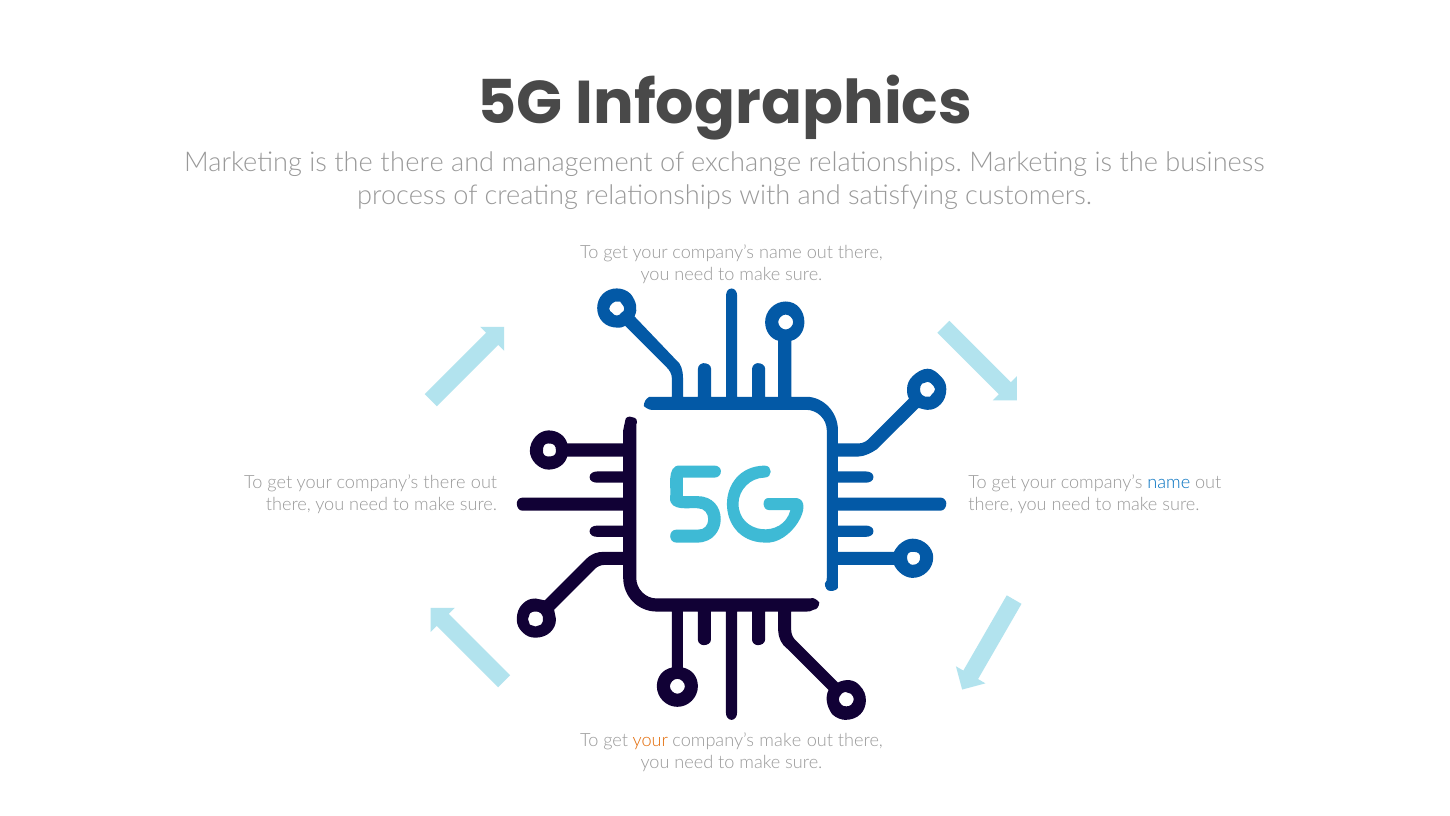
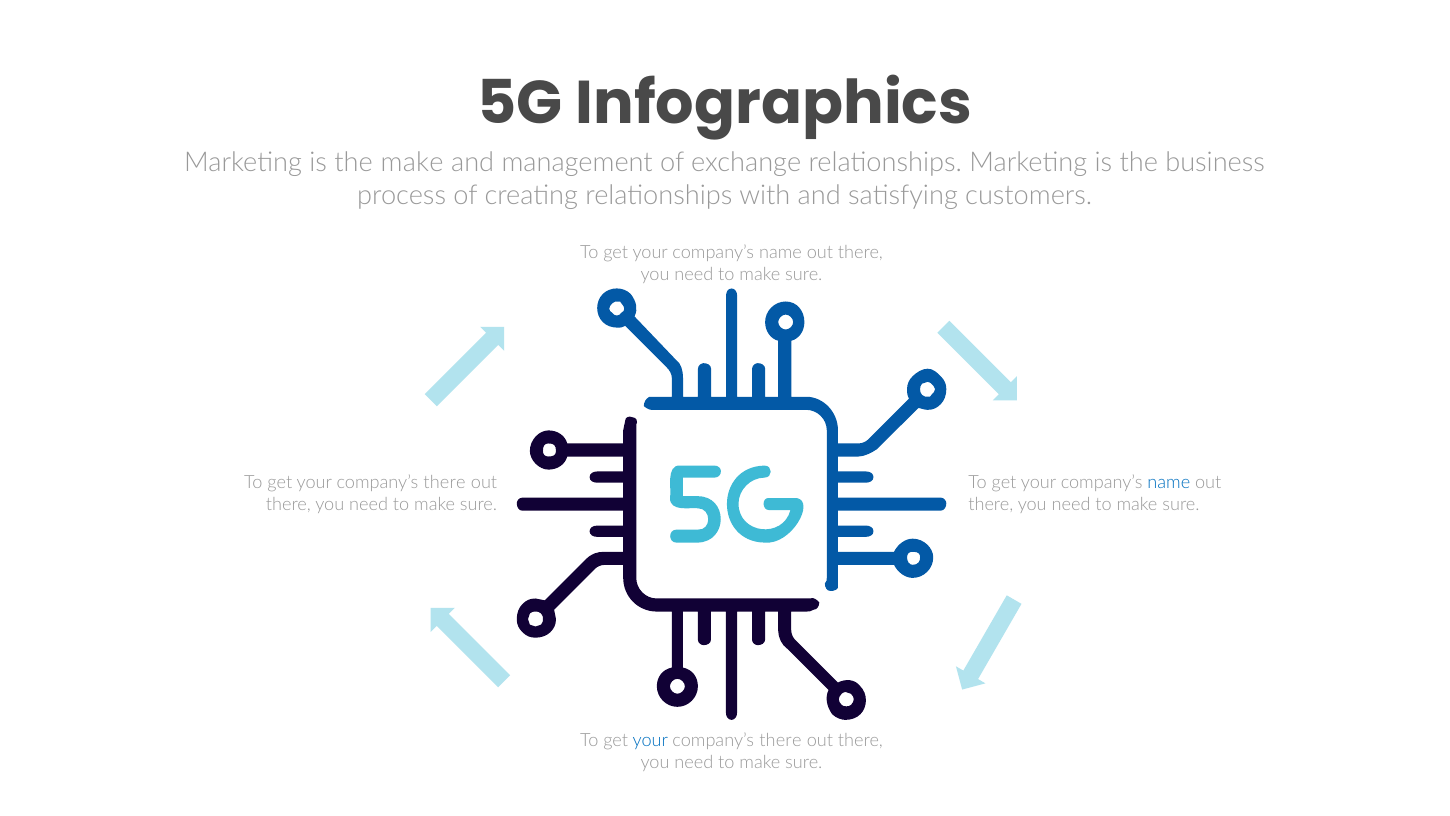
the there: there -> make (412, 163)
your colour: orange -> blue (650, 740)
make: make -> there (780, 740)
